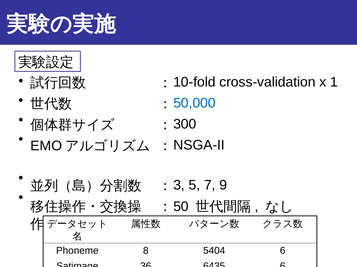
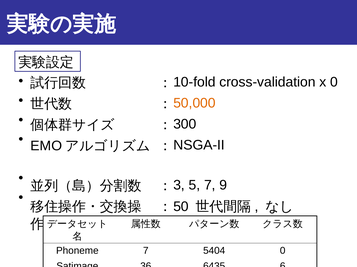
x 1: 1 -> 0 (334, 82)
50,000 colour: blue -> orange (194, 103)
Phoneme 8: 8 -> 7 (146, 251)
5404 6: 6 -> 0 (283, 251)
